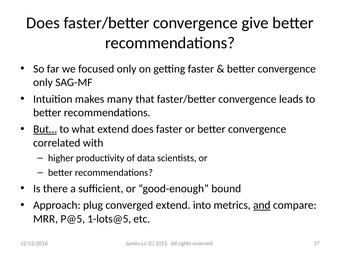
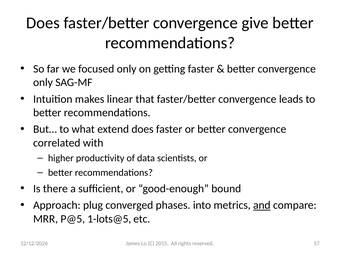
many: many -> linear (120, 99)
But… underline: present -> none (45, 129)
converged extend: extend -> phases (173, 205)
